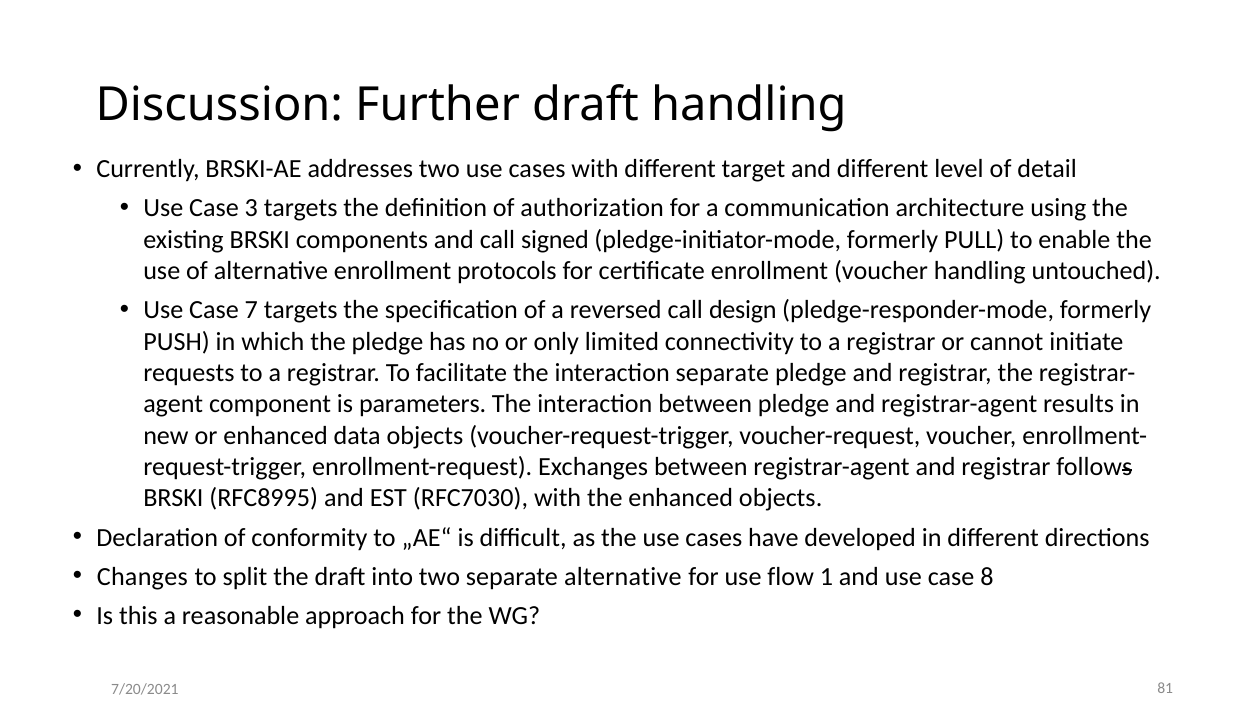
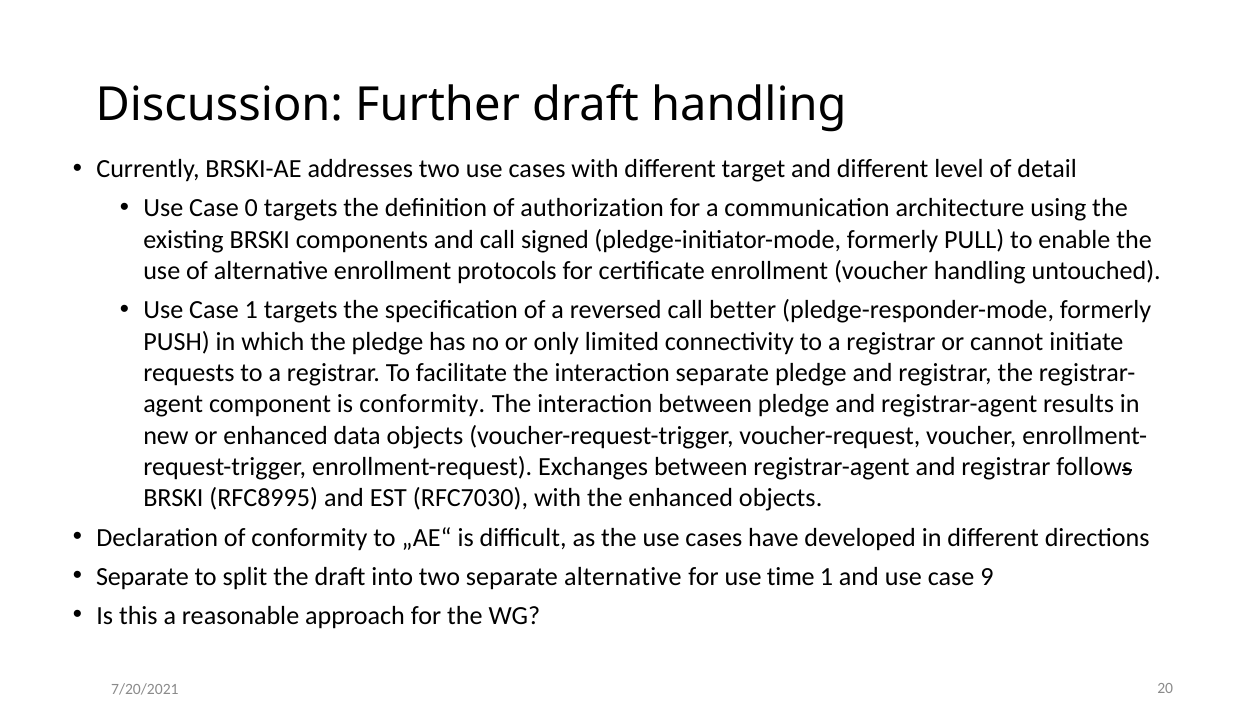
3: 3 -> 0 (251, 208)
Case 7: 7 -> 1 (251, 310)
design: design -> better (743, 310)
is parameters: parameters -> conformity (422, 404)
Changes: Changes -> Separate (143, 576)
flow: flow -> time (791, 576)
8: 8 -> 9 (987, 576)
81: 81 -> 20 (1165, 689)
